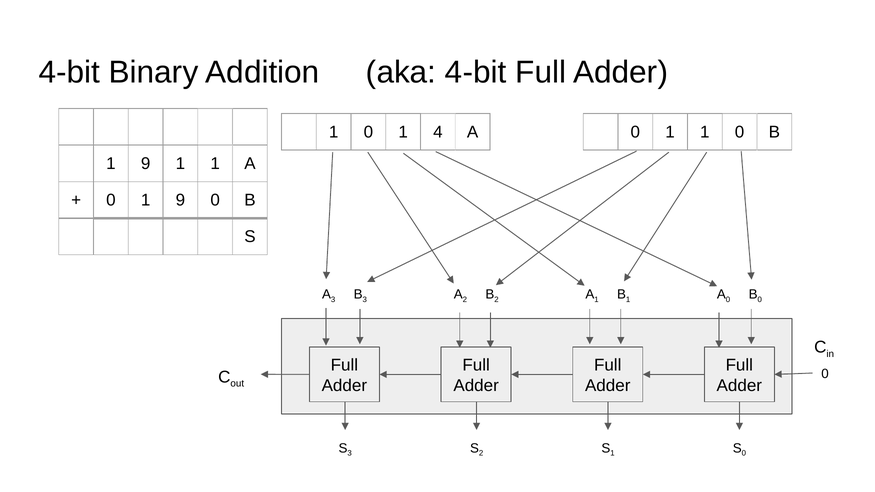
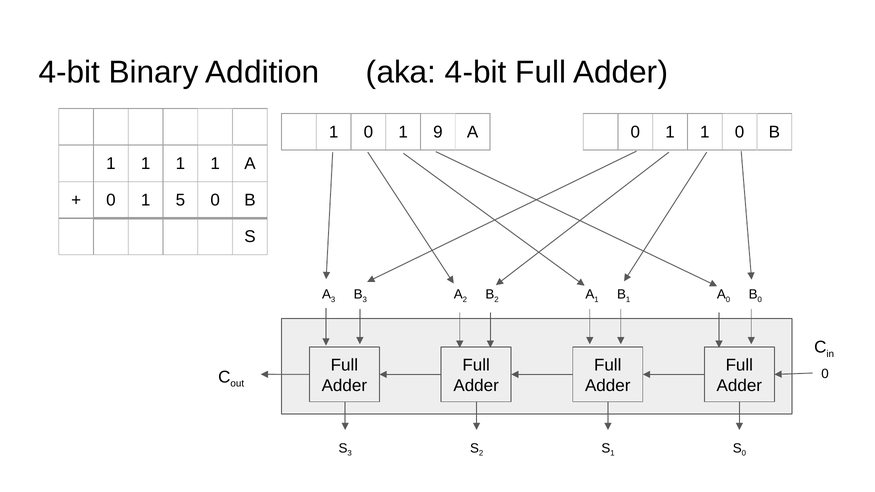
4: 4 -> 9 (438, 132)
9: 9 -> 1 (146, 164)
0 1 9: 9 -> 5 (180, 200)
